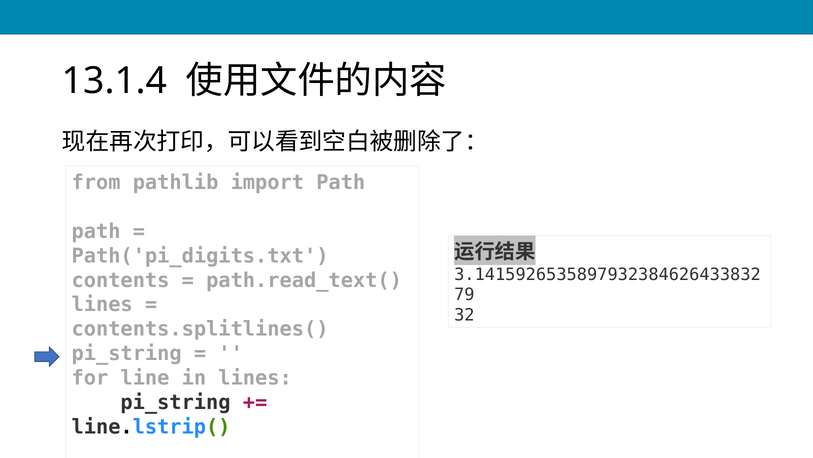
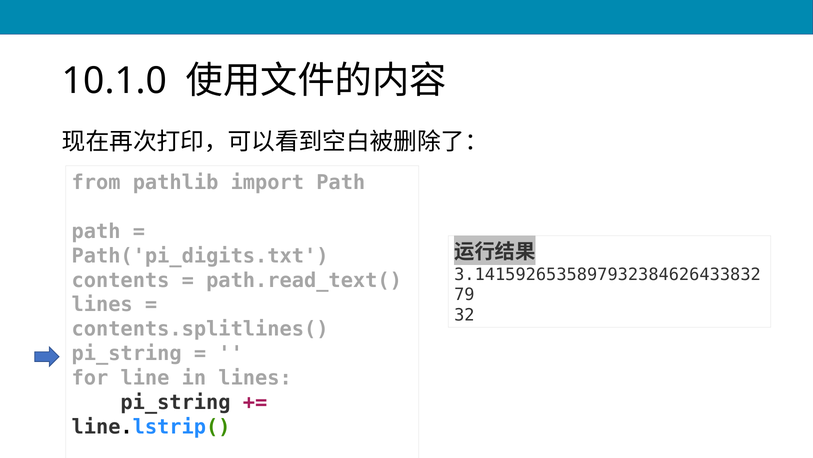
13.1.4: 13.1.4 -> 10.1.0 (115, 81)
